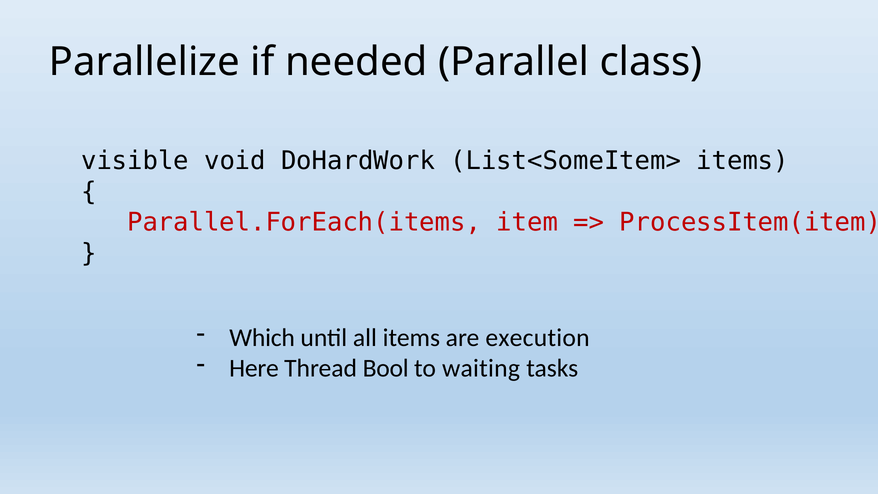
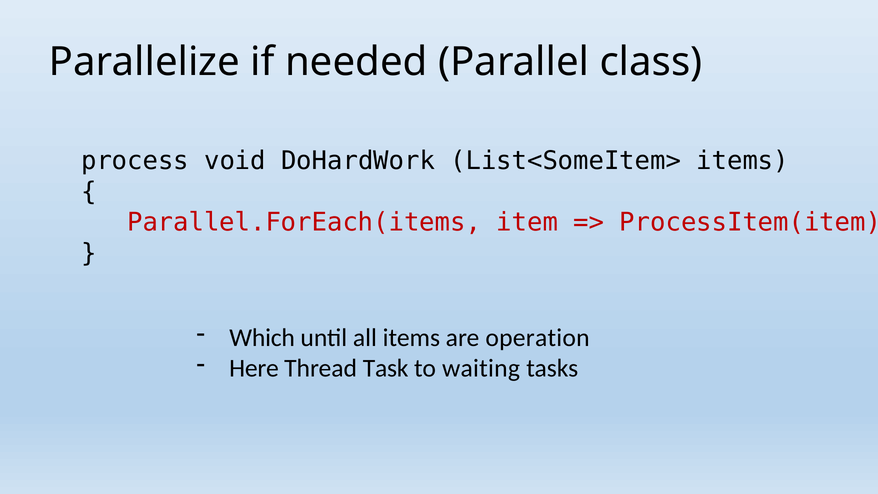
visible: visible -> process (135, 161)
execution: execution -> operation (538, 338)
Bool: Bool -> Task (386, 368)
